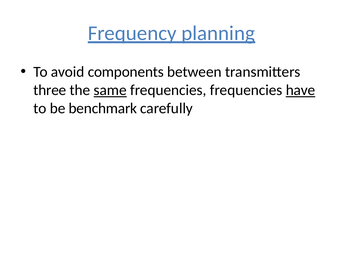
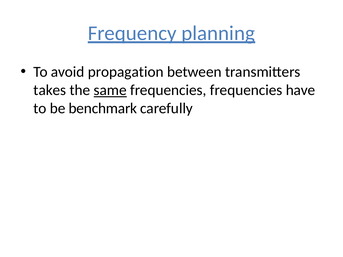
components: components -> propagation (126, 72)
three: three -> takes (50, 90)
have underline: present -> none (301, 90)
